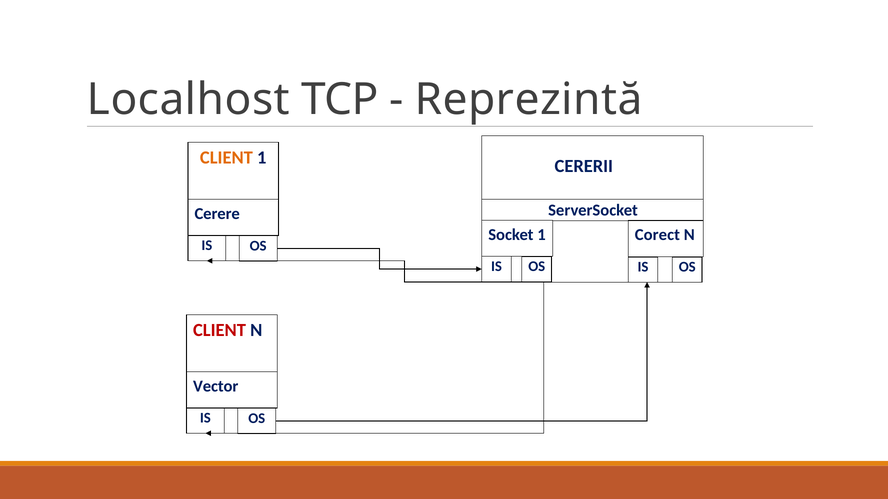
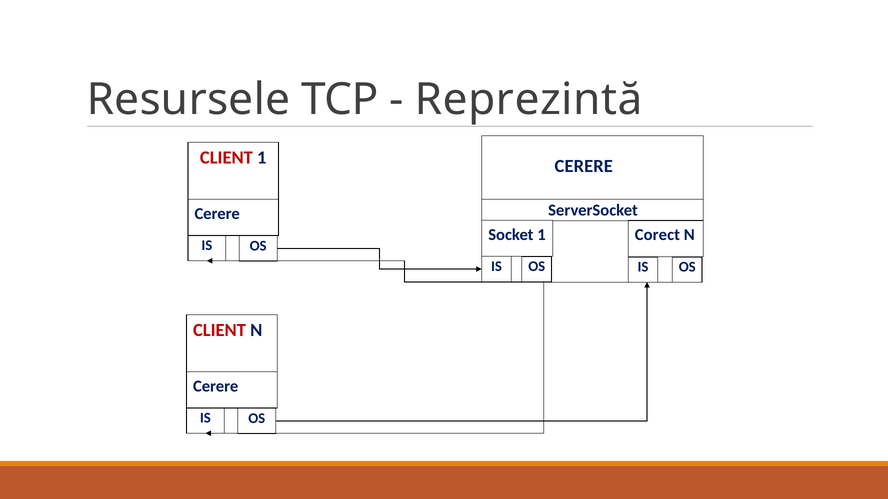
Localhost: Localhost -> Resursele (188, 99)
CLIENT colour: orange -> red (226, 158)
CERERII: CERERII -> CERERE (584, 166)
Vector: Vector -> Cerere (216, 387)
